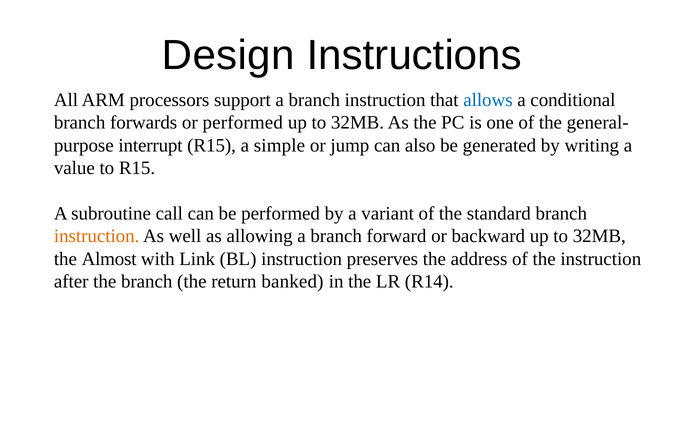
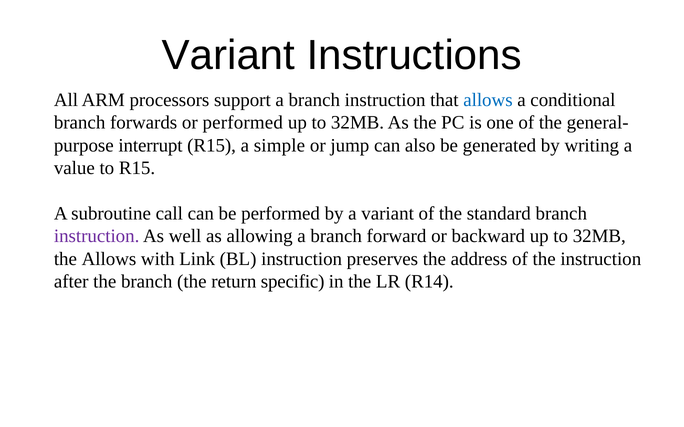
Design: Design -> Variant (228, 56)
instruction colour: orange -> purple (97, 236)
the Almost: Almost -> Allows (109, 259)
banked: banked -> specific (293, 282)
